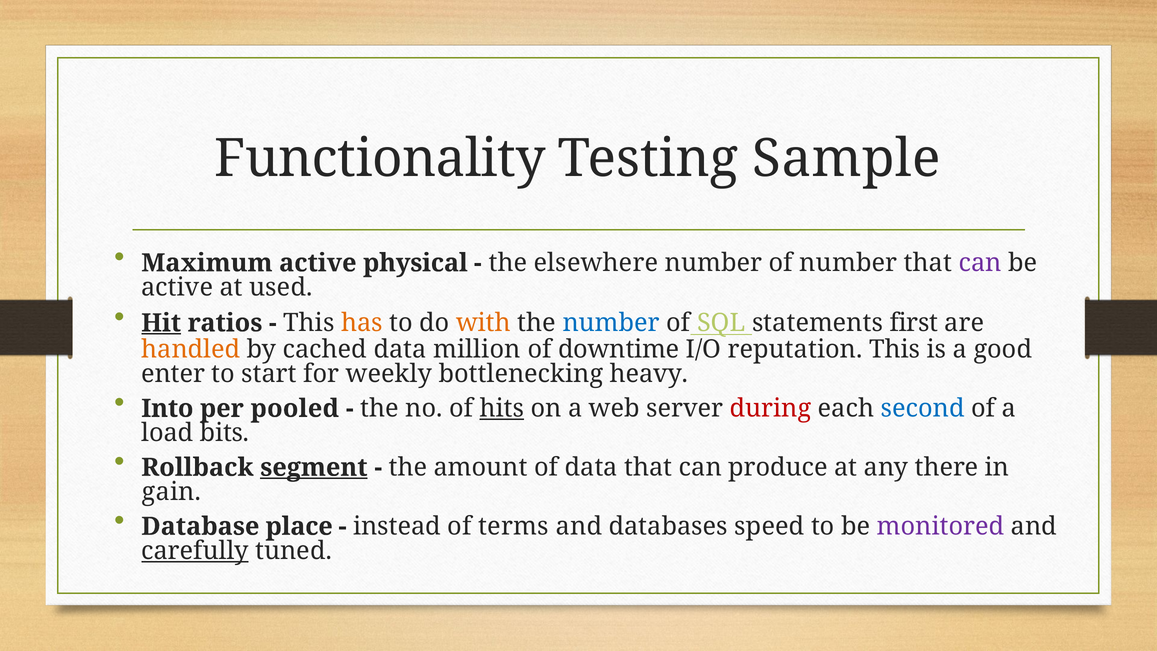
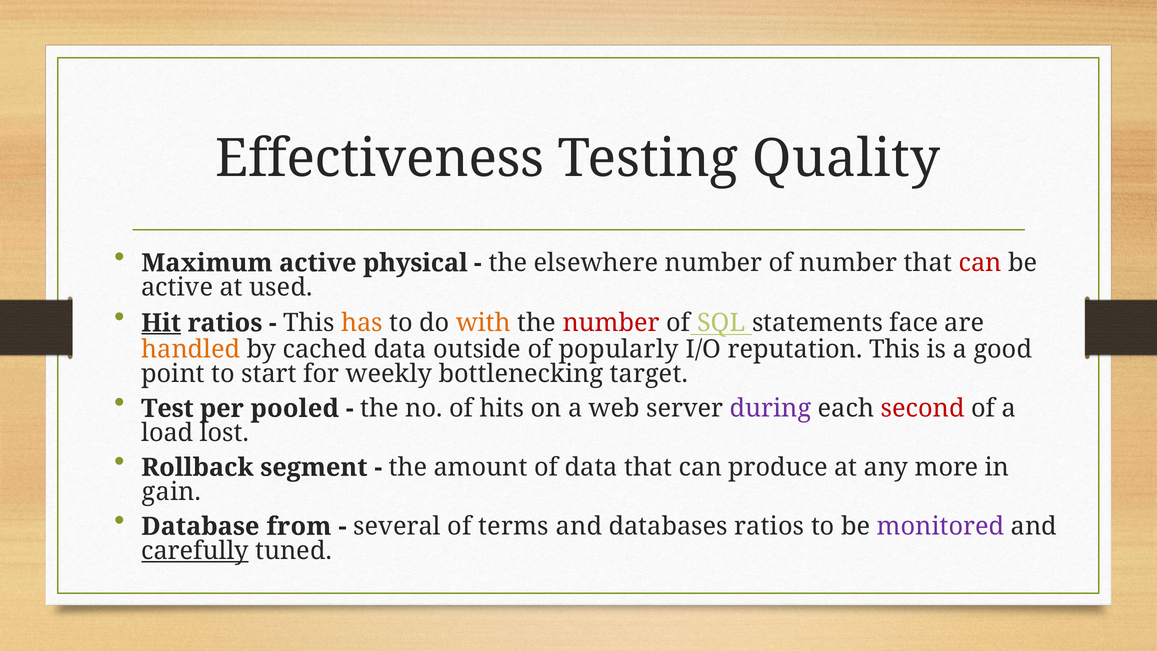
Functionality: Functionality -> Effectiveness (380, 159)
Sample: Sample -> Quality (846, 159)
can colour: purple -> red (980, 263)
number colour: blue -> red (611, 323)
first: first -> face (914, 323)
million: million -> outside (477, 349)
downtime: downtime -> popularly (619, 349)
enter: enter -> point (173, 374)
heavy: heavy -> target (649, 374)
Into: Into -> Test (167, 408)
hits underline: present -> none (502, 408)
during colour: red -> purple (771, 408)
second colour: blue -> red (923, 408)
bits: bits -> lost (225, 433)
segment underline: present -> none (314, 467)
there: there -> more (947, 467)
place: place -> from (299, 526)
instead: instead -> several (397, 526)
databases speed: speed -> ratios (769, 526)
